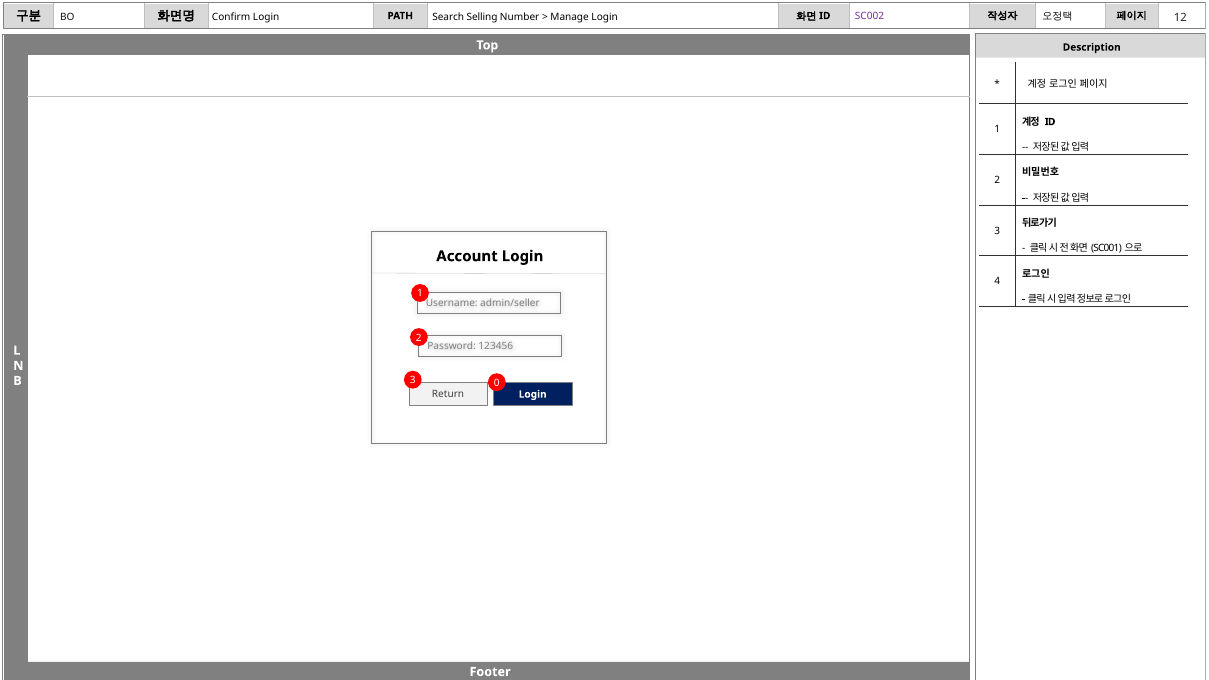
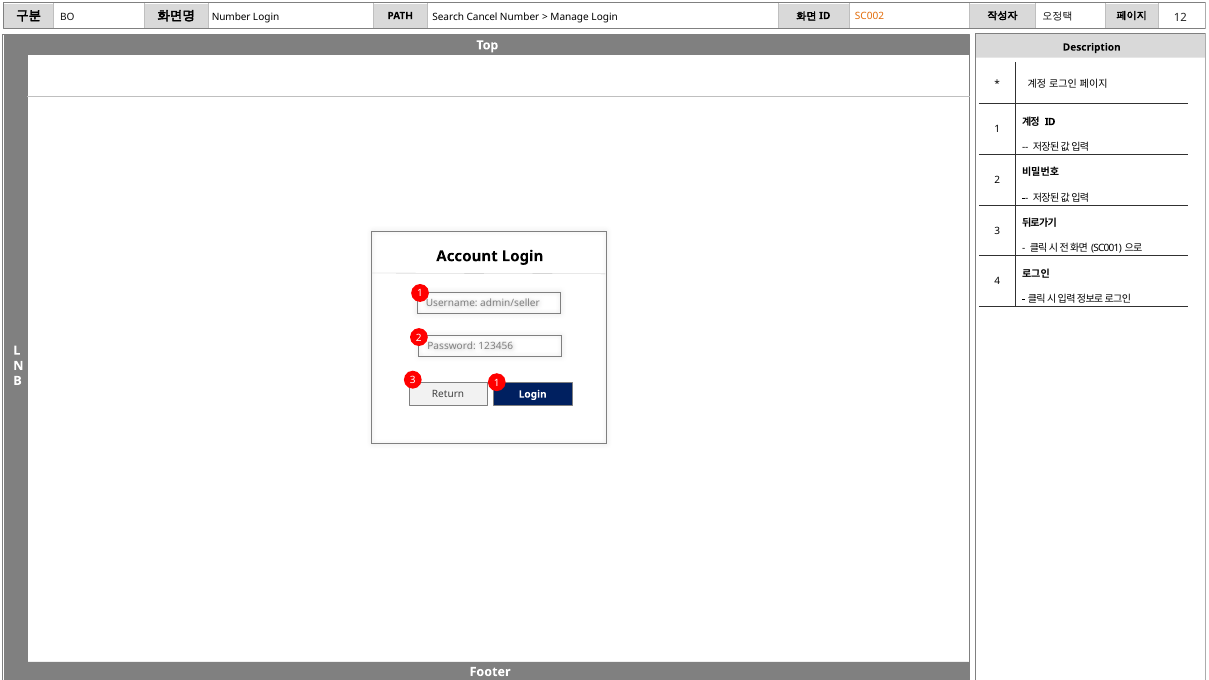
SC002 colour: purple -> orange (869, 16)
Confirm: Confirm -> Number (231, 17)
Selling: Selling -> Cancel (482, 17)
3 0: 0 -> 1 (497, 383)
